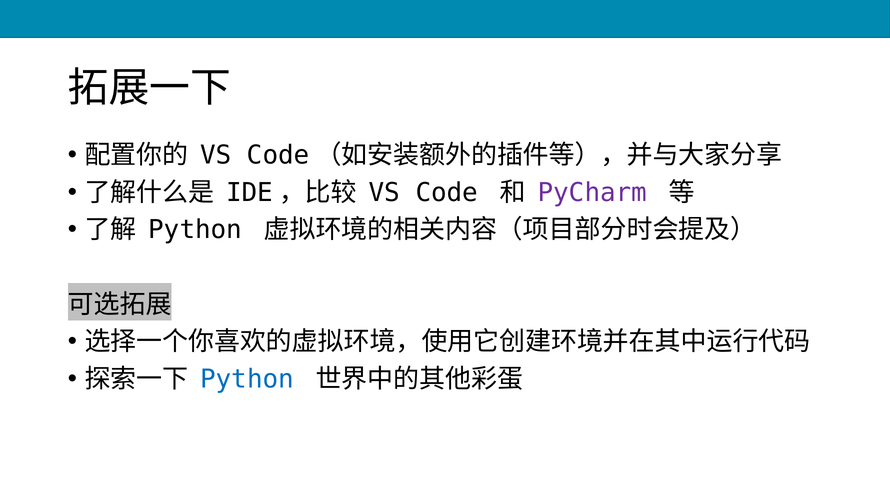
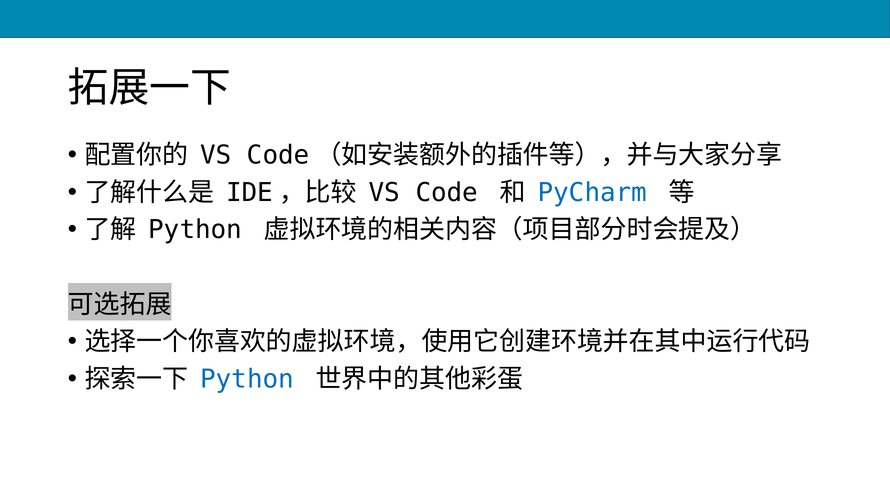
PyCharm colour: purple -> blue (592, 192)
